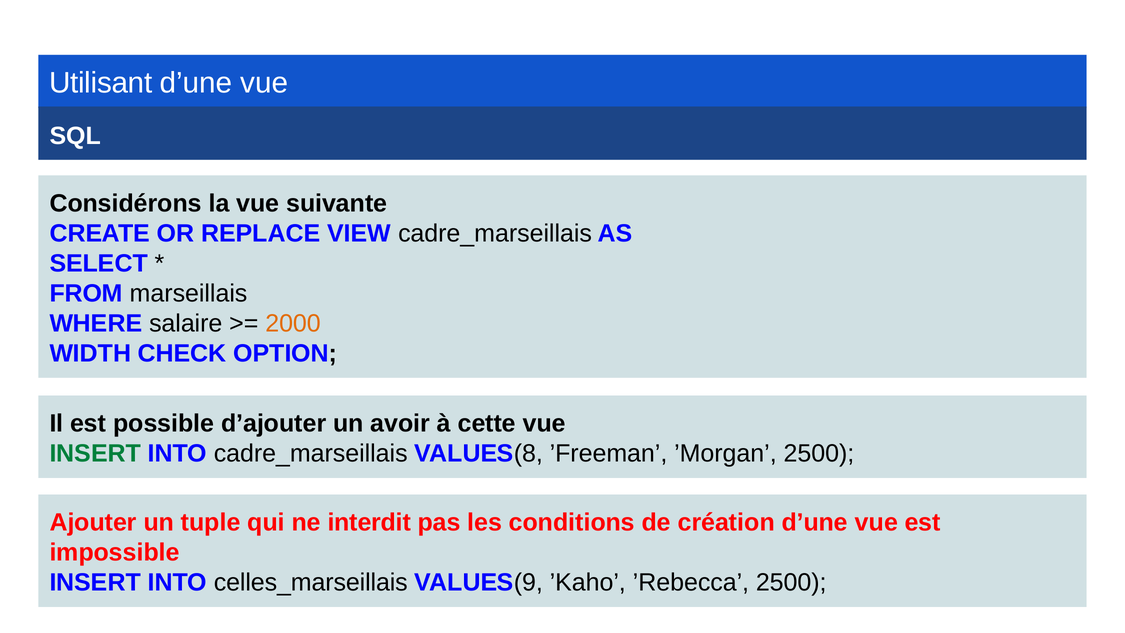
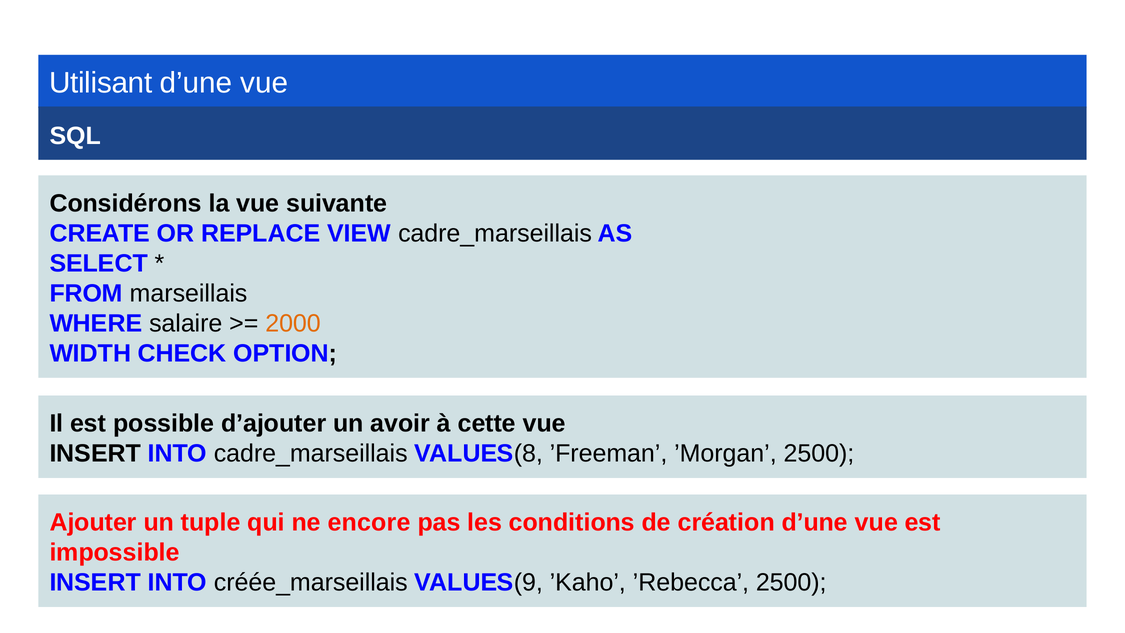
INSERT colour: green -> black (95, 453)
interdit: interdit -> encore (369, 522)
celles_marseillais: celles_marseillais -> créée_marseillais (311, 582)
